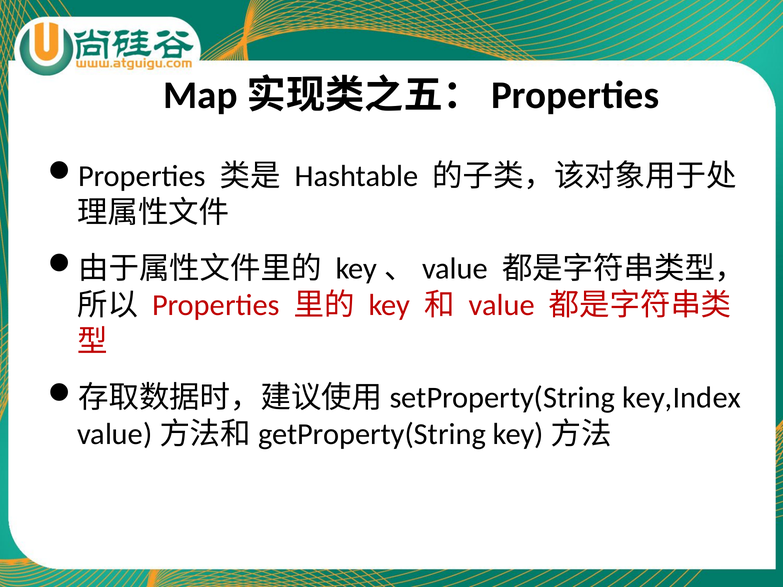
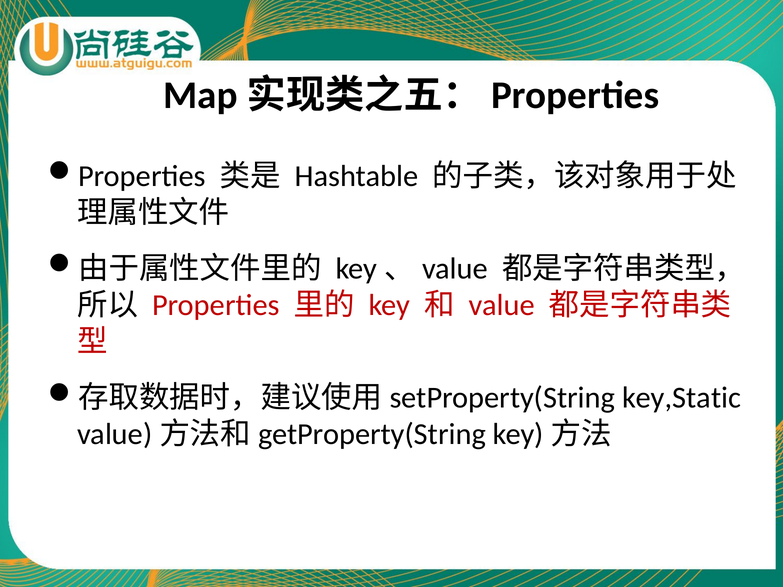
key,Index: key,Index -> key,Static (682, 398)
